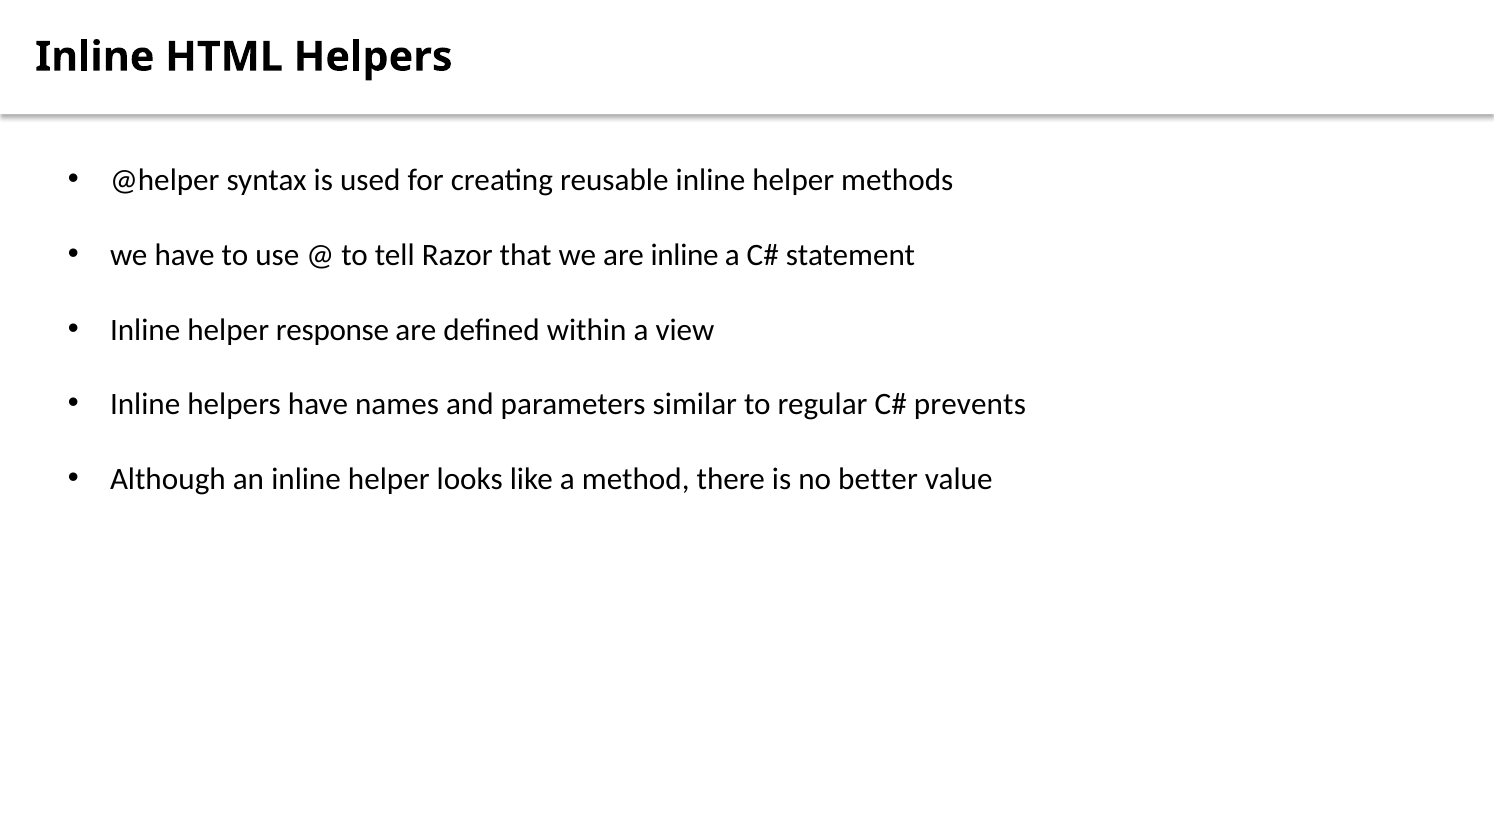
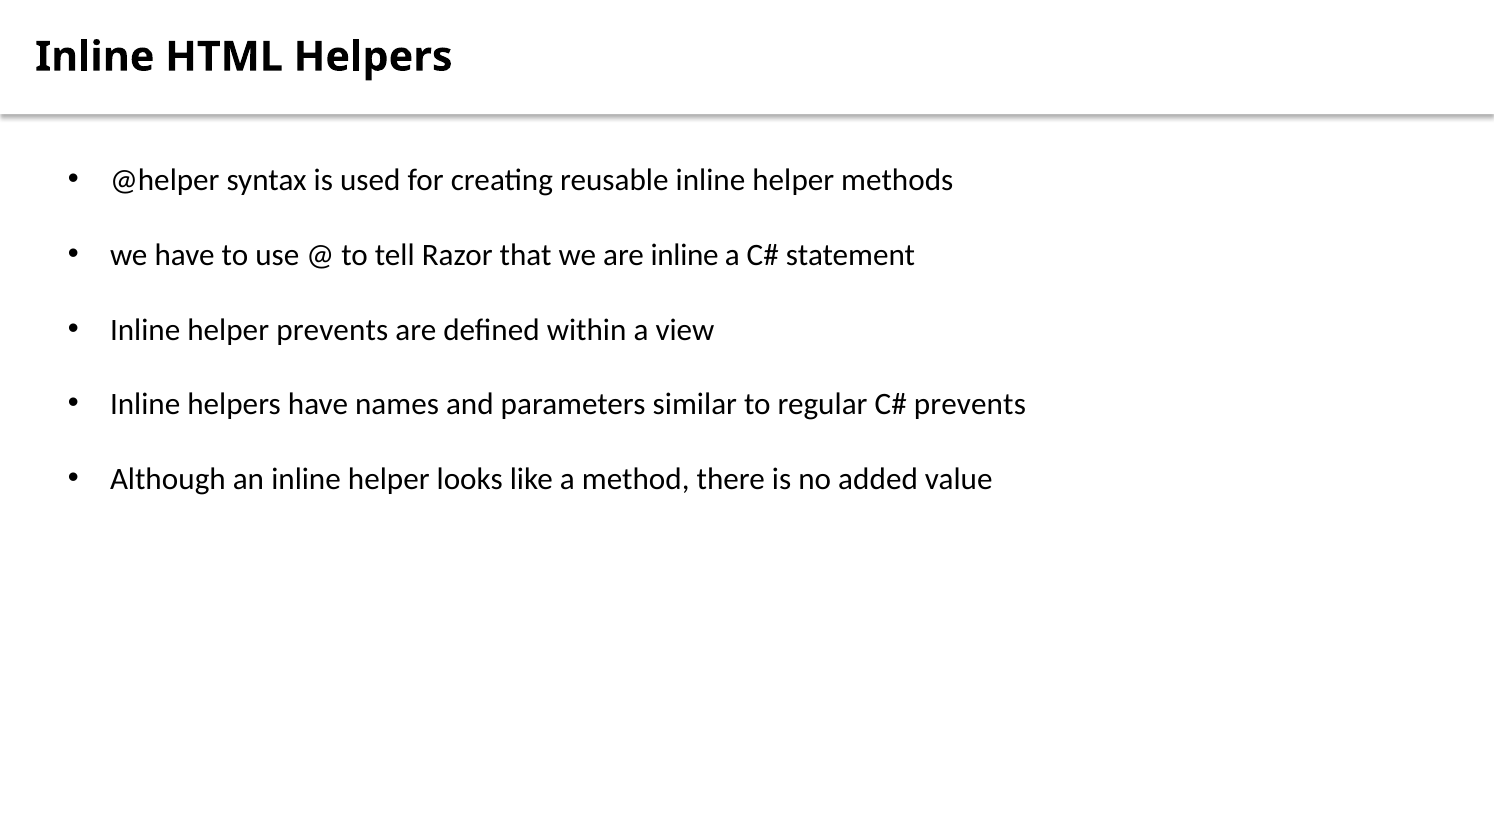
helper response: response -> prevents (332, 330)
better: better -> added (878, 479)
